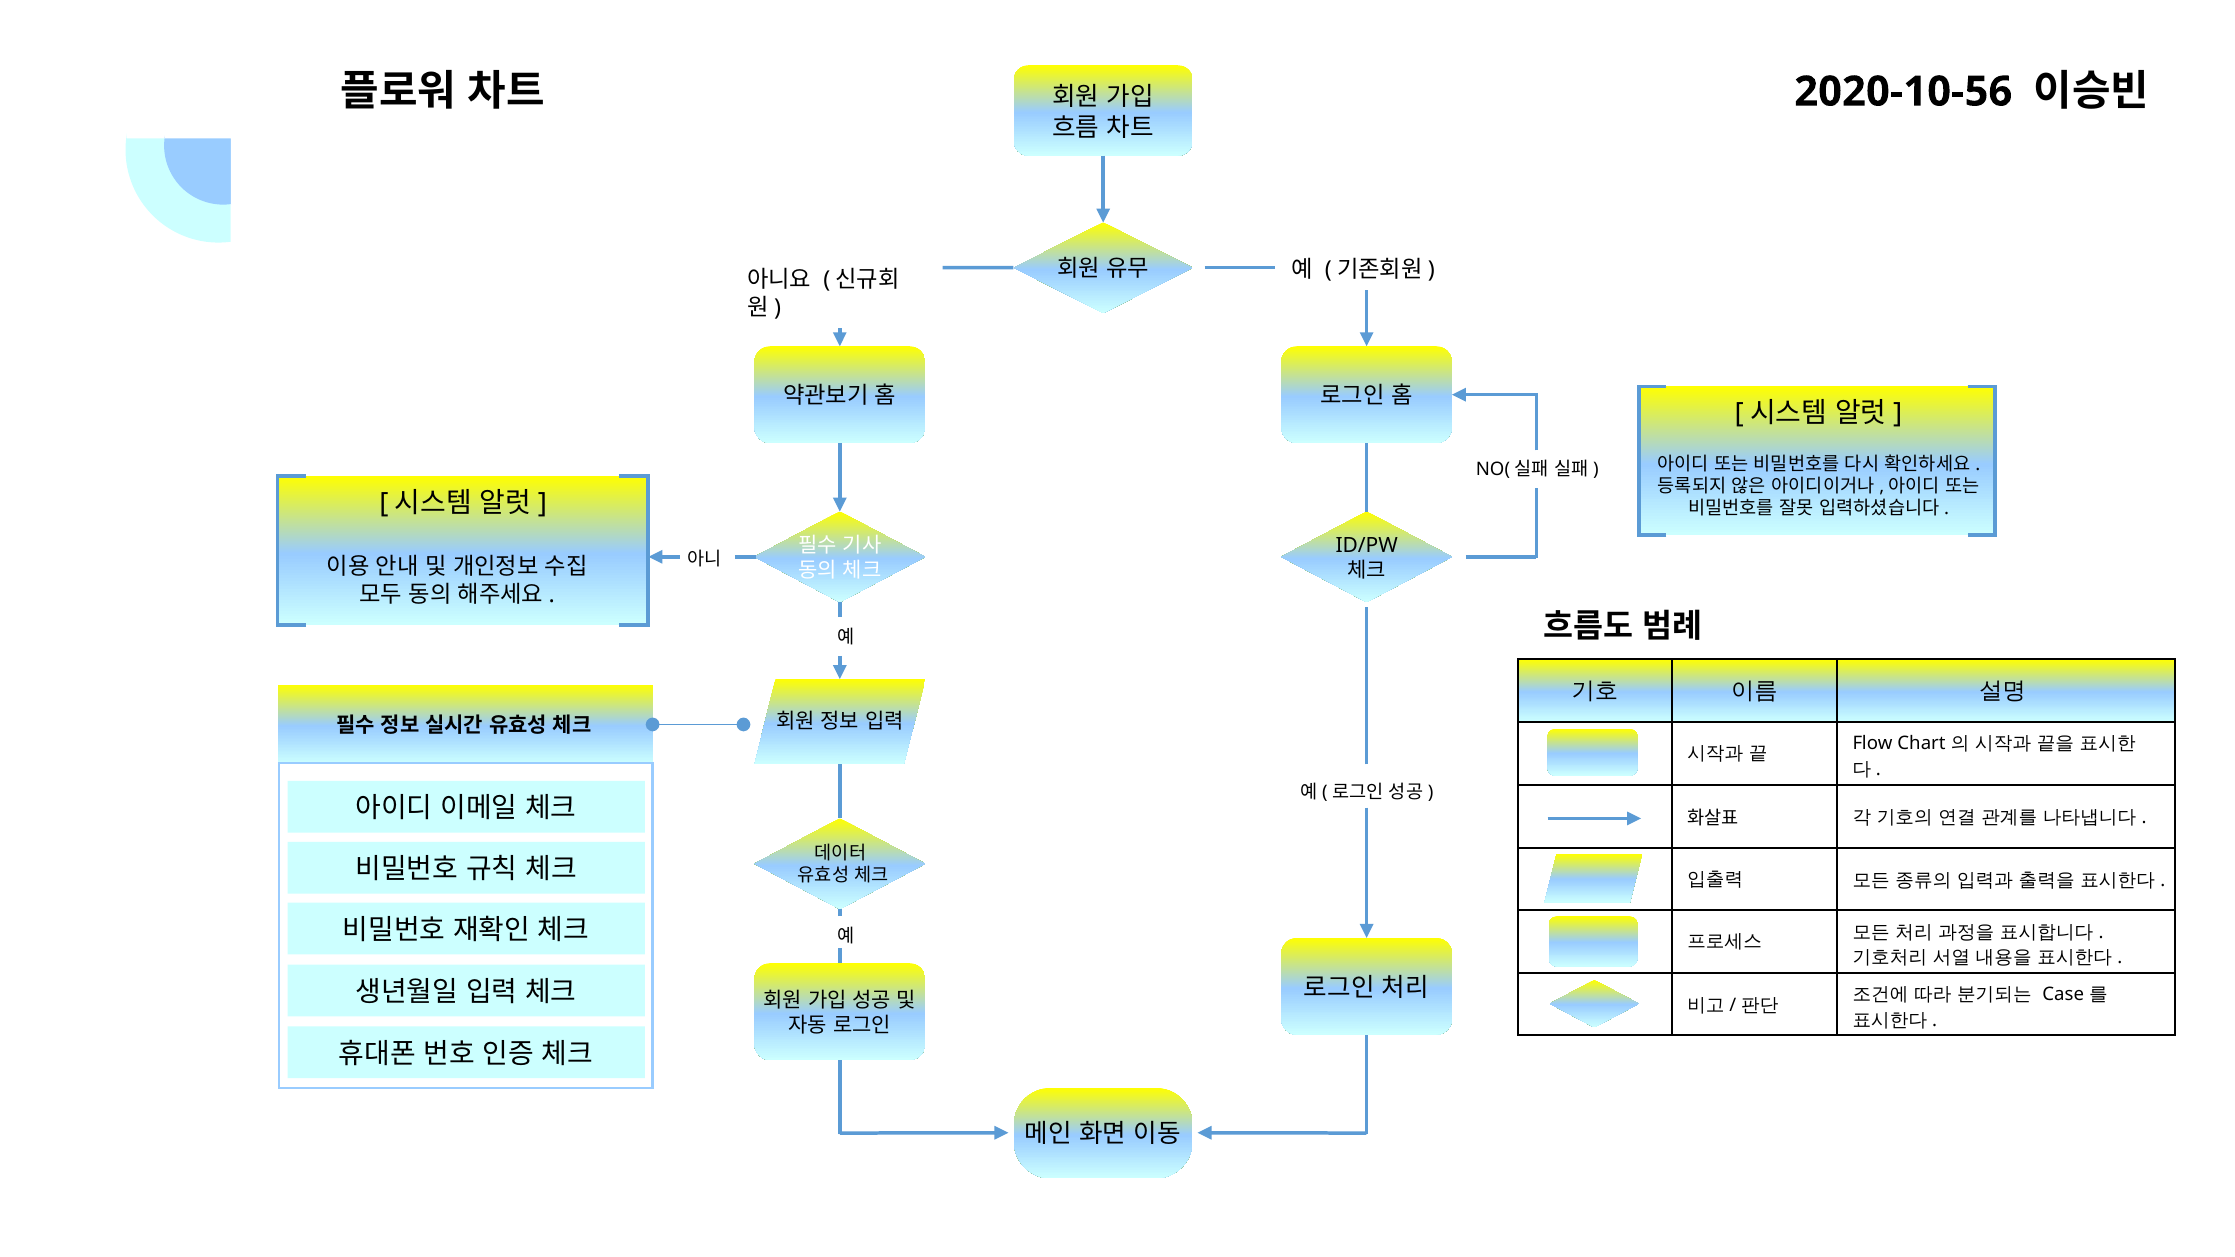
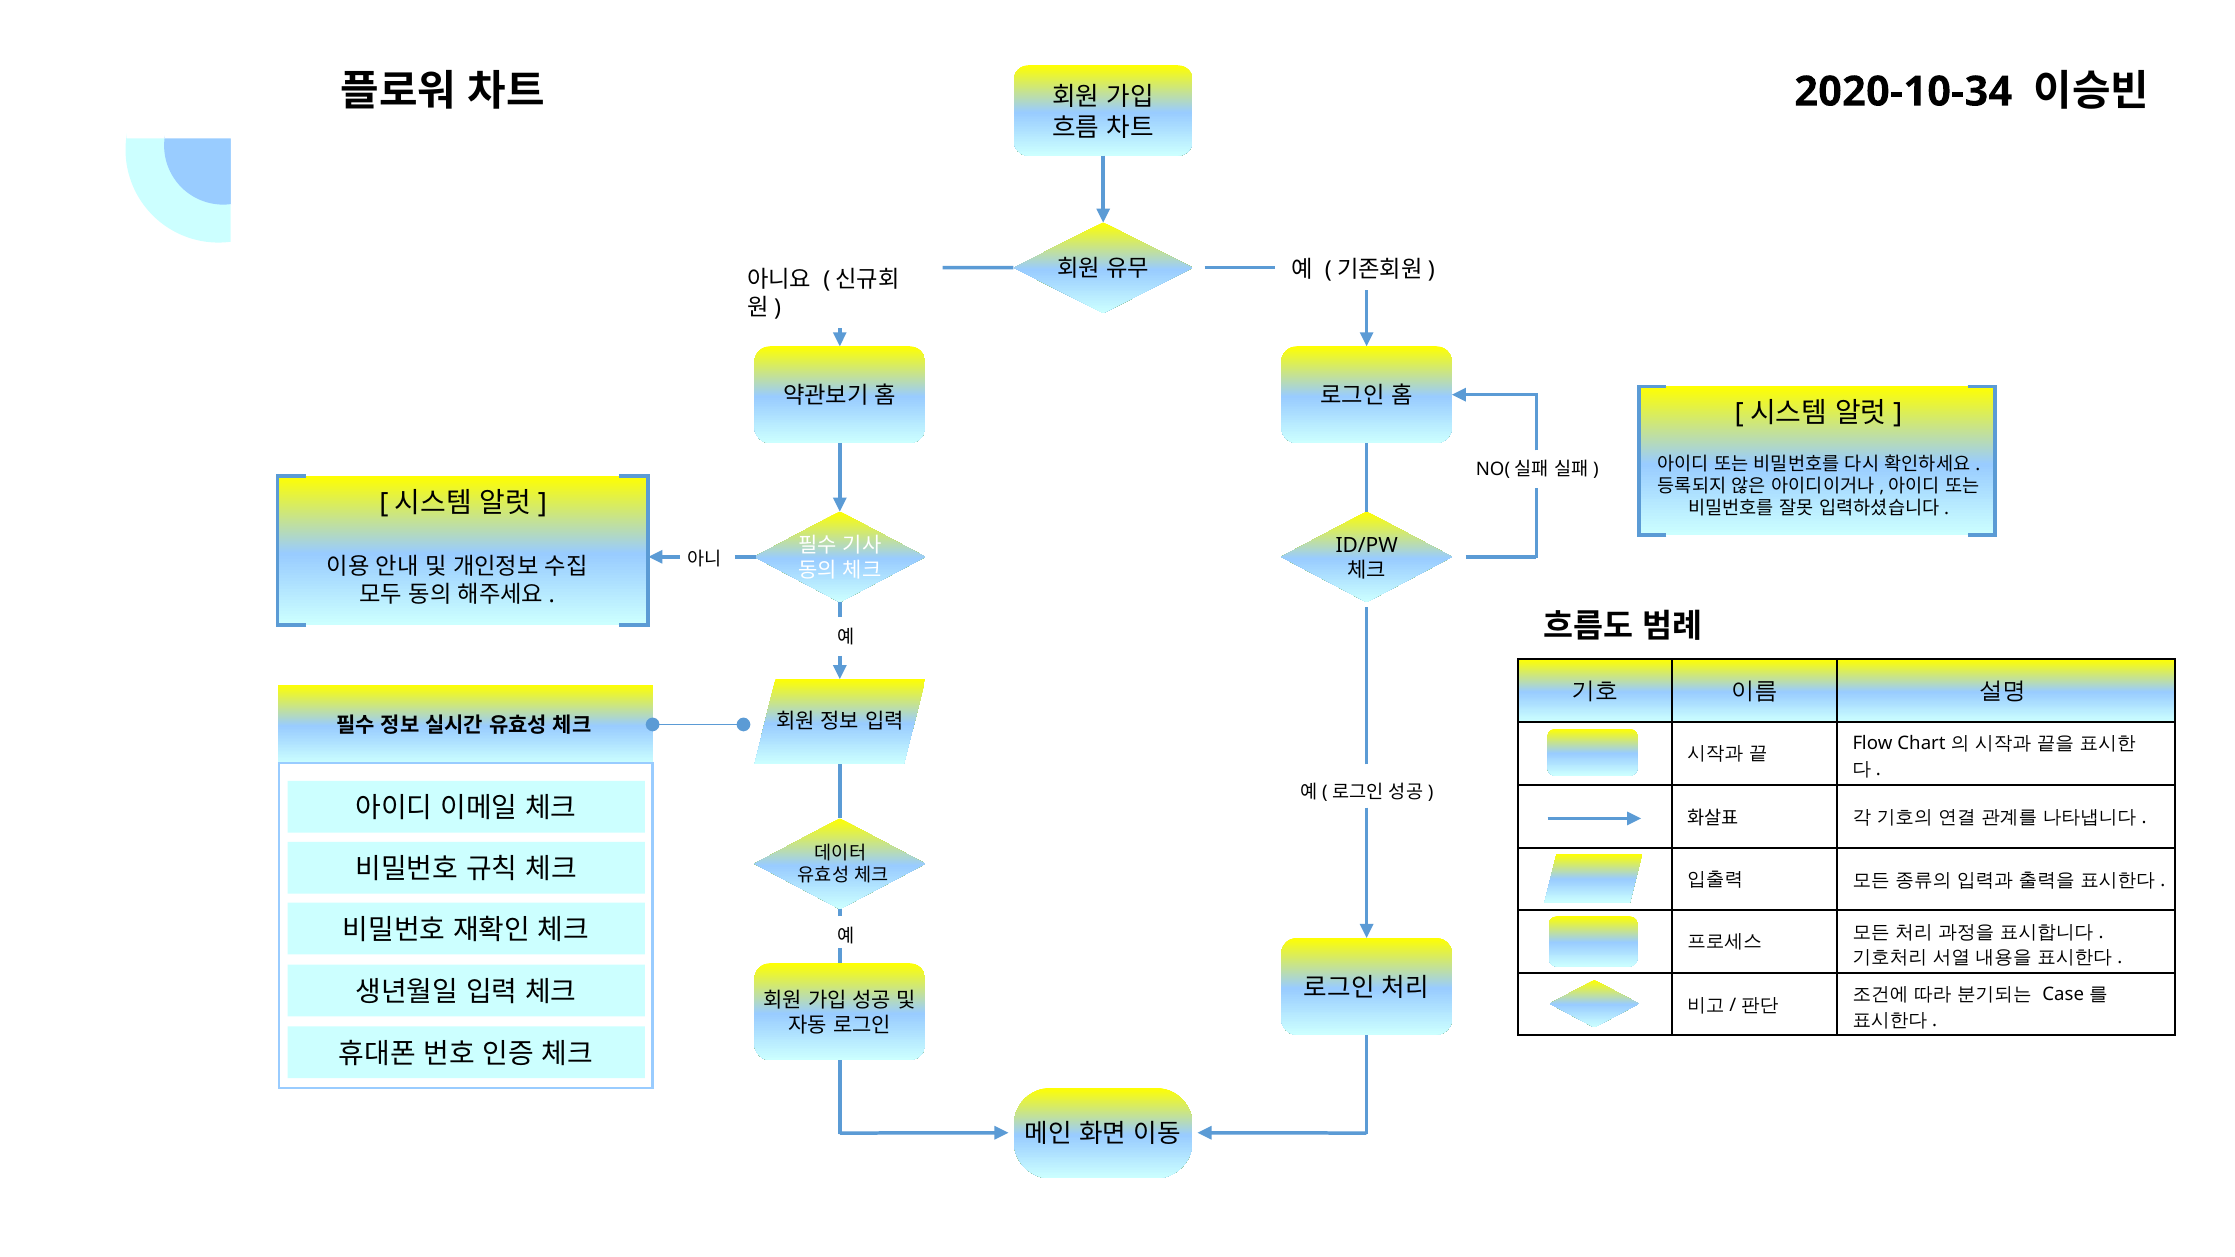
2020-10-56: 2020-10-56 -> 2020-10-34 (1903, 92)
